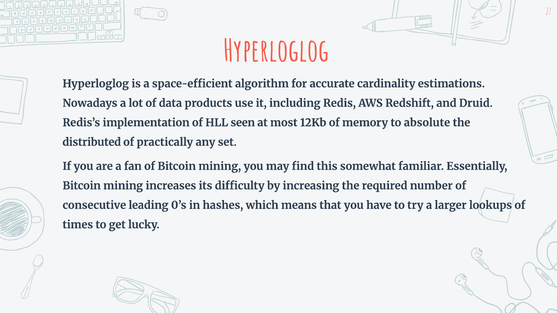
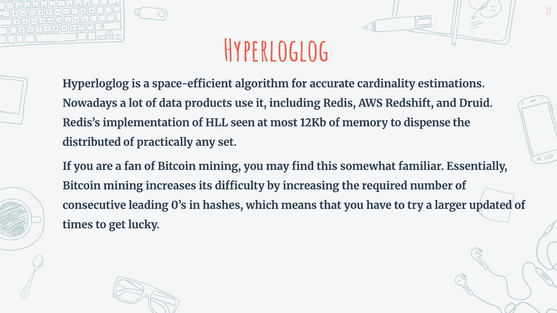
absolute: absolute -> dispense (427, 123)
lookups: lookups -> updated (491, 205)
